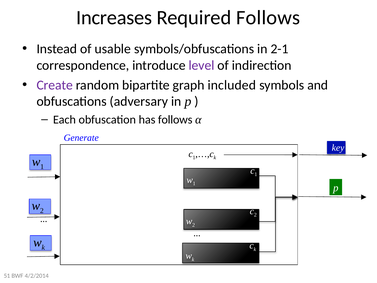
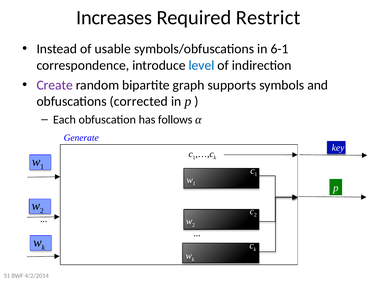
Required Follows: Follows -> Restrict (268, 18)
2-1: 2-1 -> 6-1 (280, 49)
level colour: purple -> blue (202, 65)
included: included -> supports (232, 85)
adversary: adversary -> corrected (139, 101)
